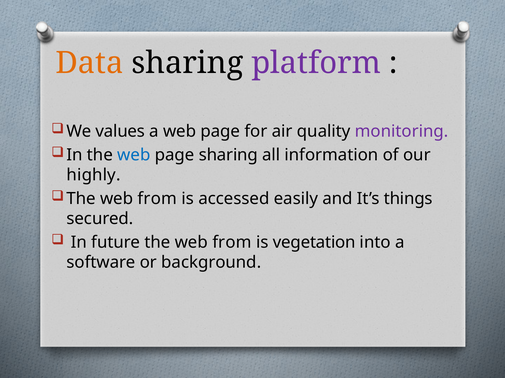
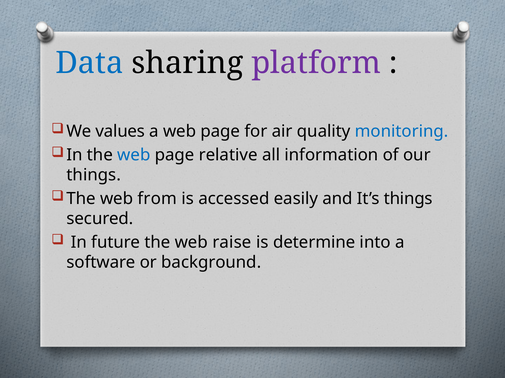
Data colour: orange -> blue (90, 63)
monitoring colour: purple -> blue (402, 132)
page sharing: sharing -> relative (228, 155)
highly: highly -> things (94, 175)
future the web from: from -> raise (232, 243)
vegetation: vegetation -> determine (314, 243)
